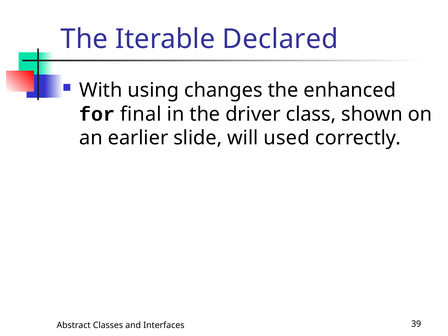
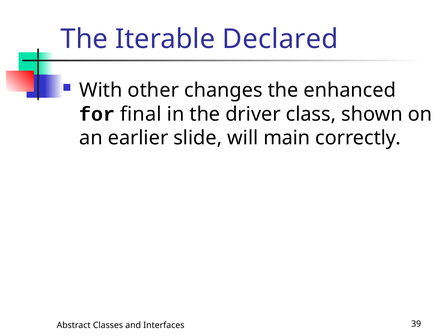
using: using -> other (153, 90)
used: used -> main (287, 138)
